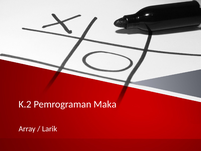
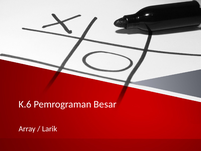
K.2: K.2 -> K.6 (25, 104)
Maka: Maka -> Besar (105, 104)
